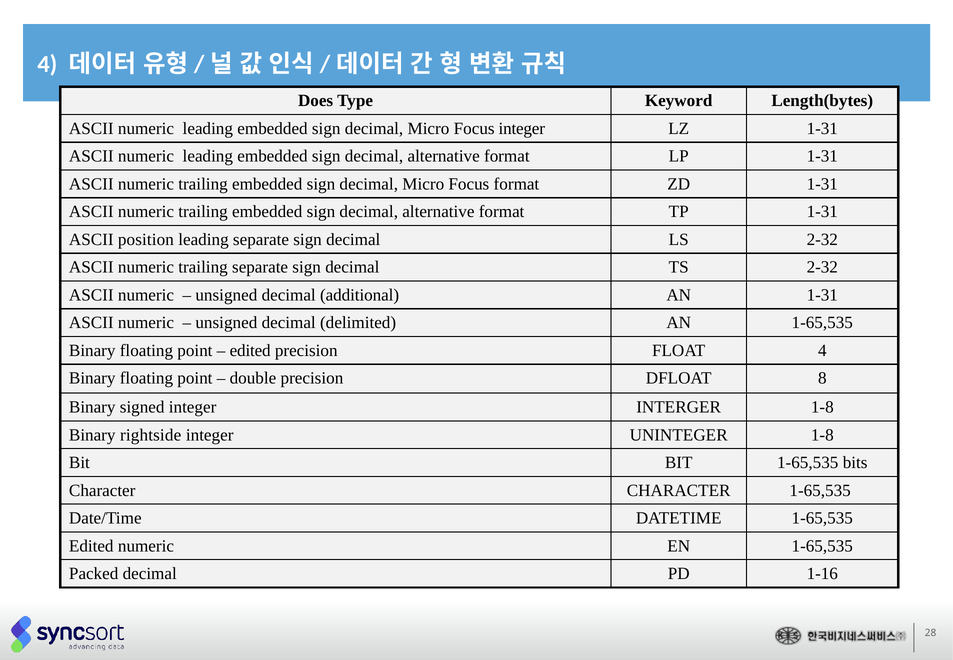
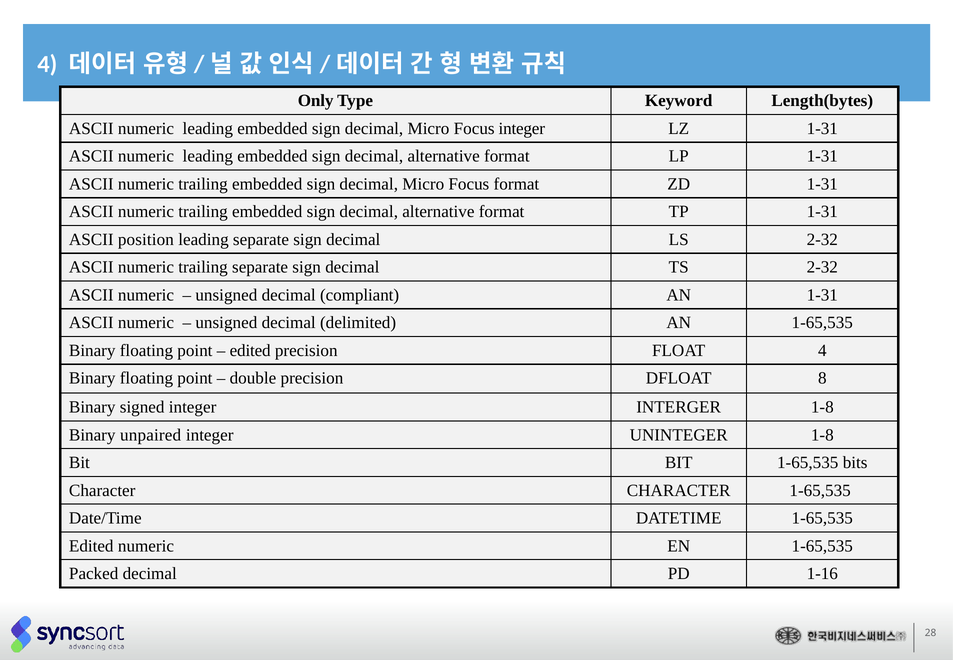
Does: Does -> Only (316, 101)
additional: additional -> compliant (360, 295)
rightside: rightside -> unpaired (151, 435)
